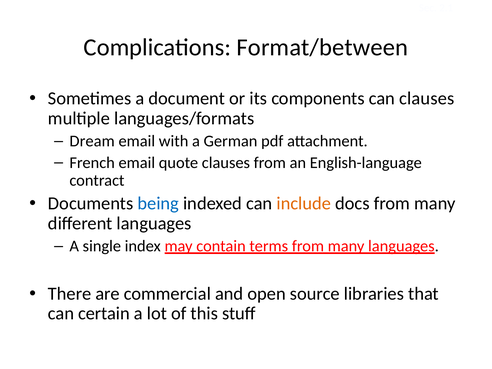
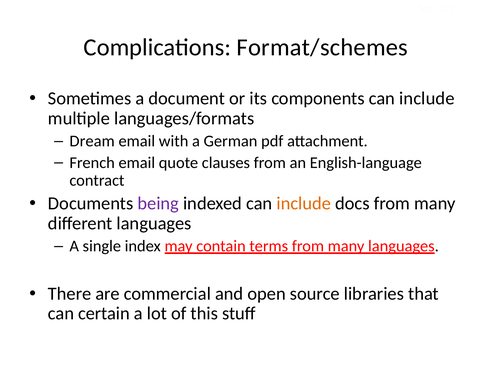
Format/between: Format/between -> Format/schemes (322, 47)
components can clauses: clauses -> include (427, 98)
being colour: blue -> purple (158, 203)
